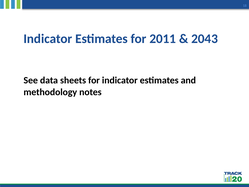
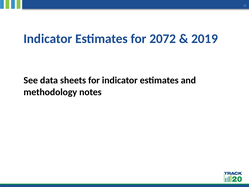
2011: 2011 -> 2072 (163, 39)
2043: 2043 -> 2019 (205, 39)
